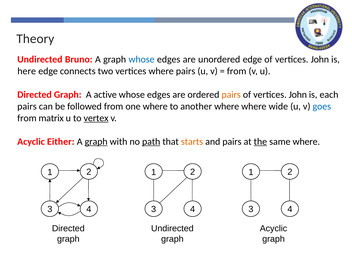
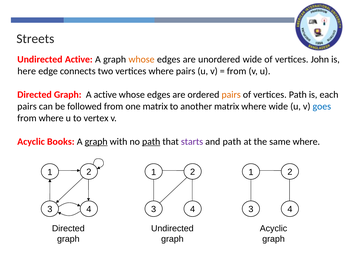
Theory: Theory -> Streets (35, 39)
Undirected Bruno: Bruno -> Active (79, 59)
whose colour: blue -> orange (142, 59)
unordered edge: edge -> wide (252, 59)
John: John -> Path (298, 95)
one where: where -> matrix (155, 106)
another where: where -> matrix (227, 106)
from matrix: matrix -> where (51, 118)
vertex underline: present -> none (96, 118)
Either: Either -> Books (61, 142)
starts colour: orange -> purple (192, 142)
and pairs: pairs -> path (232, 142)
the underline: present -> none (260, 142)
